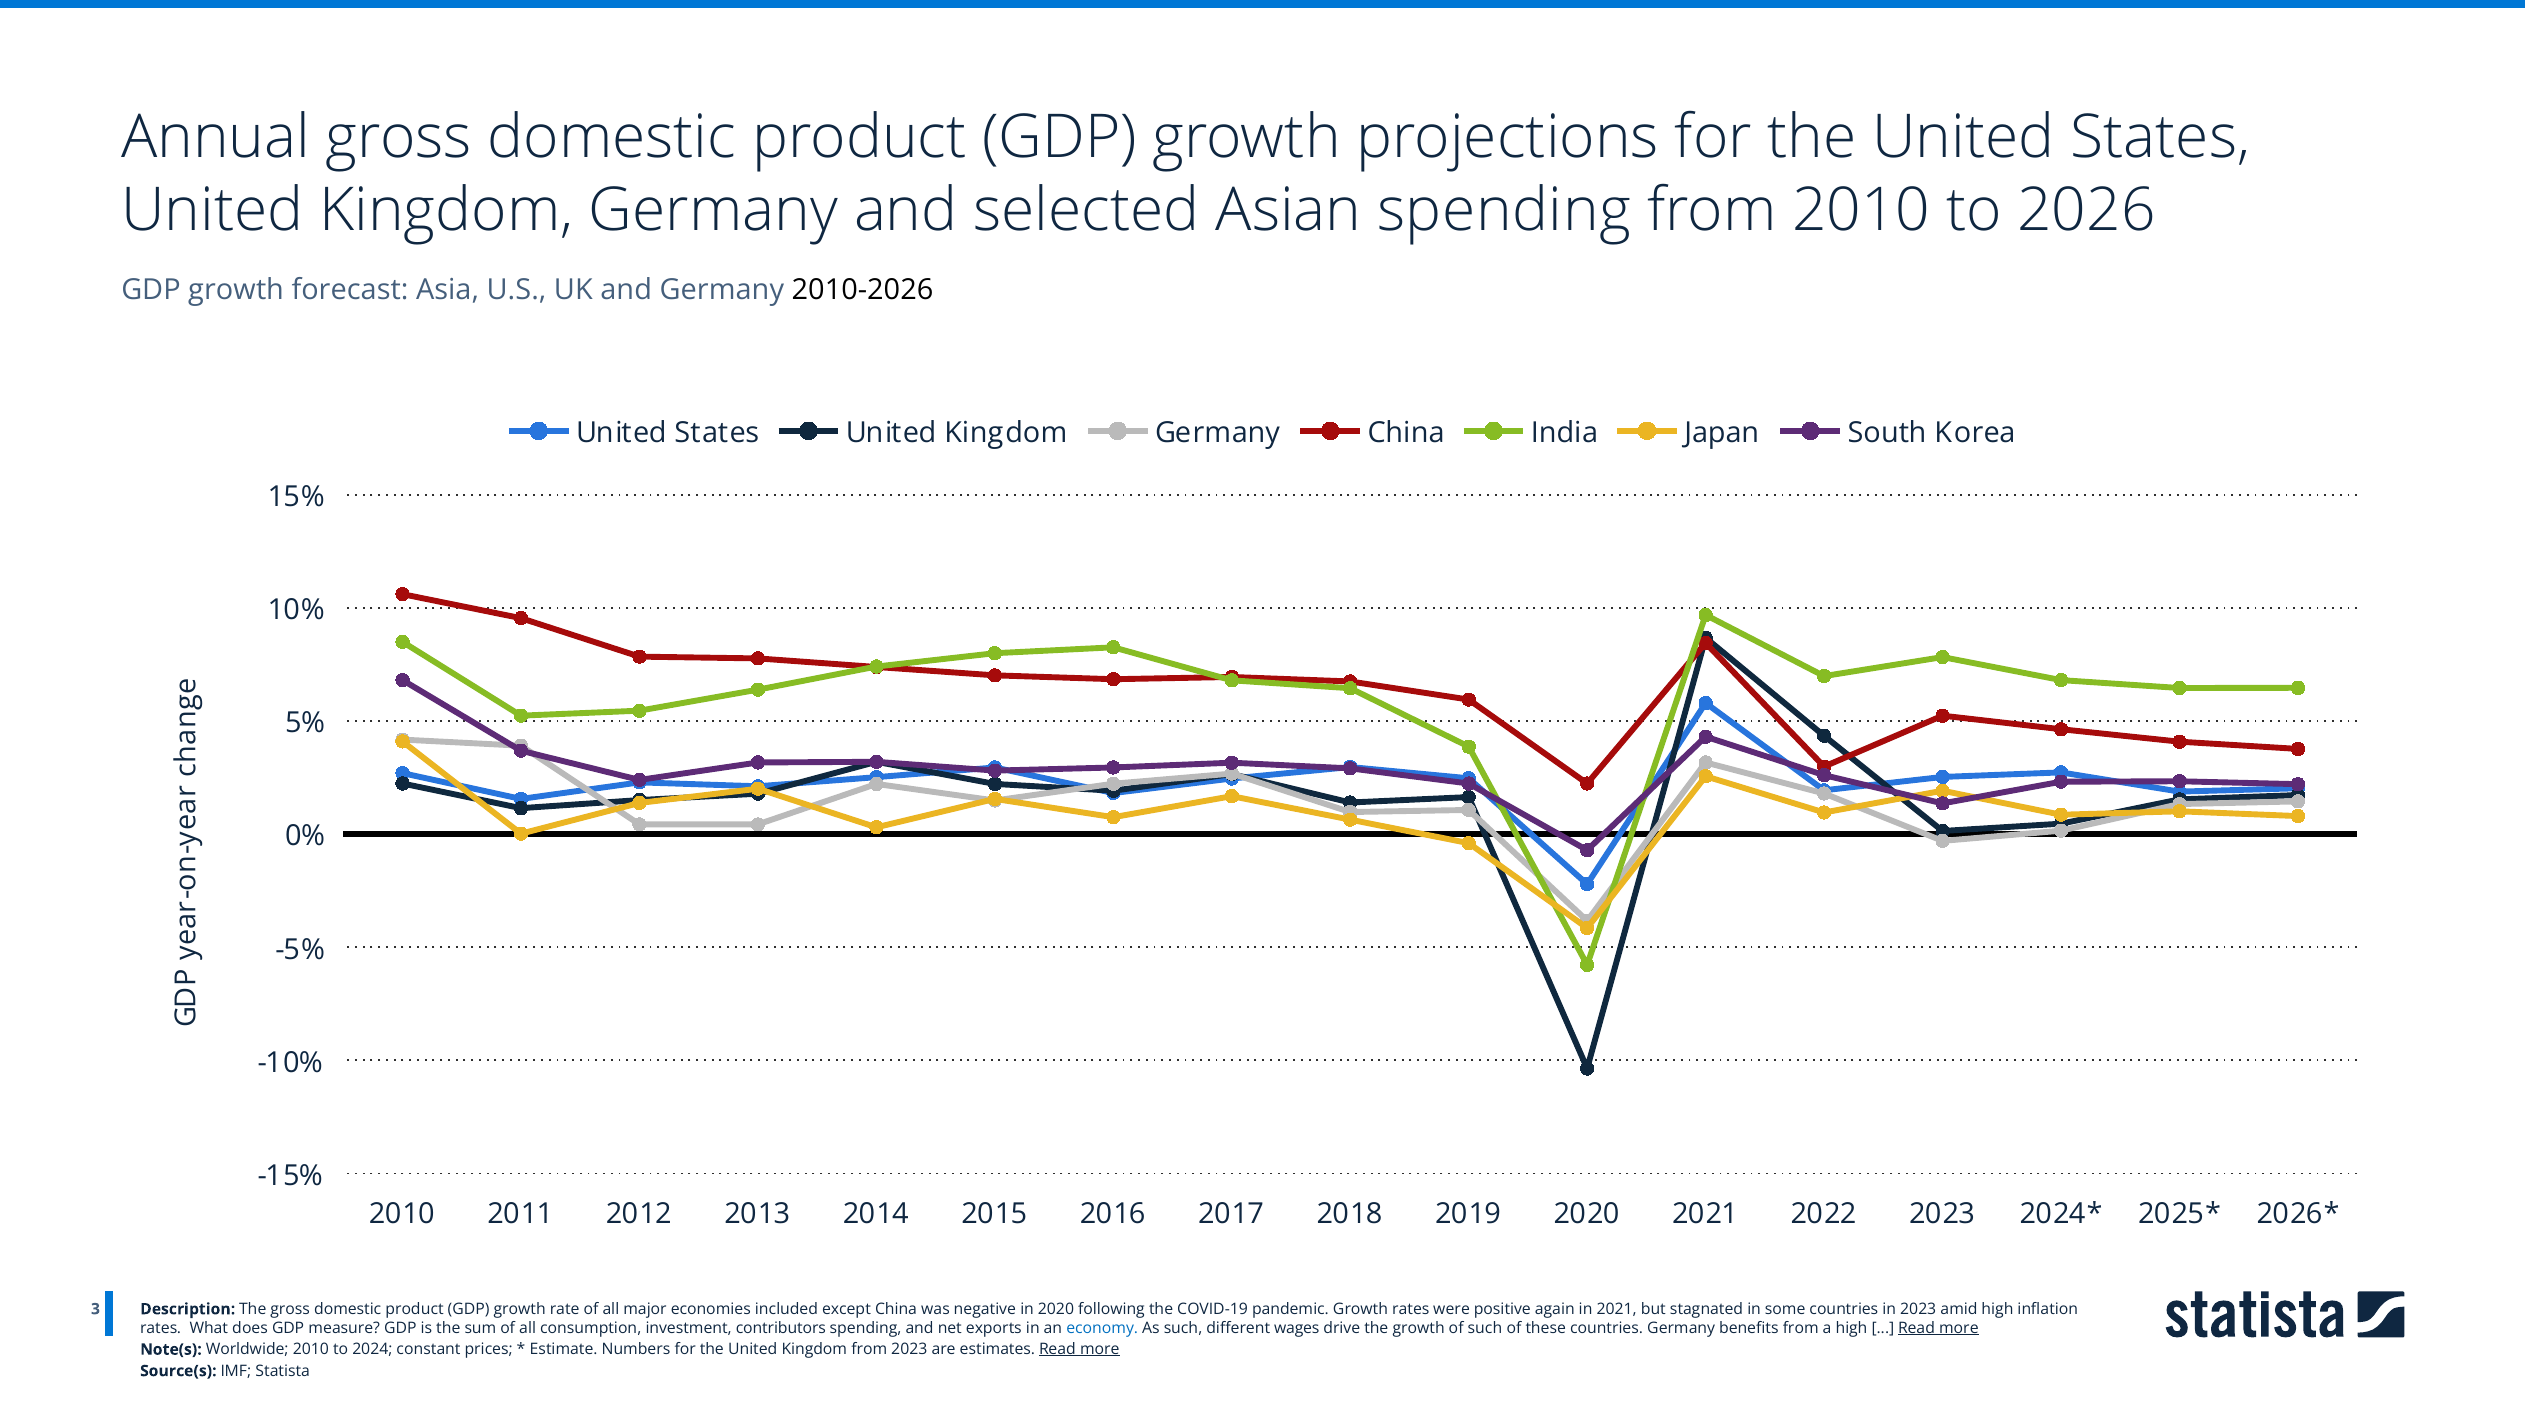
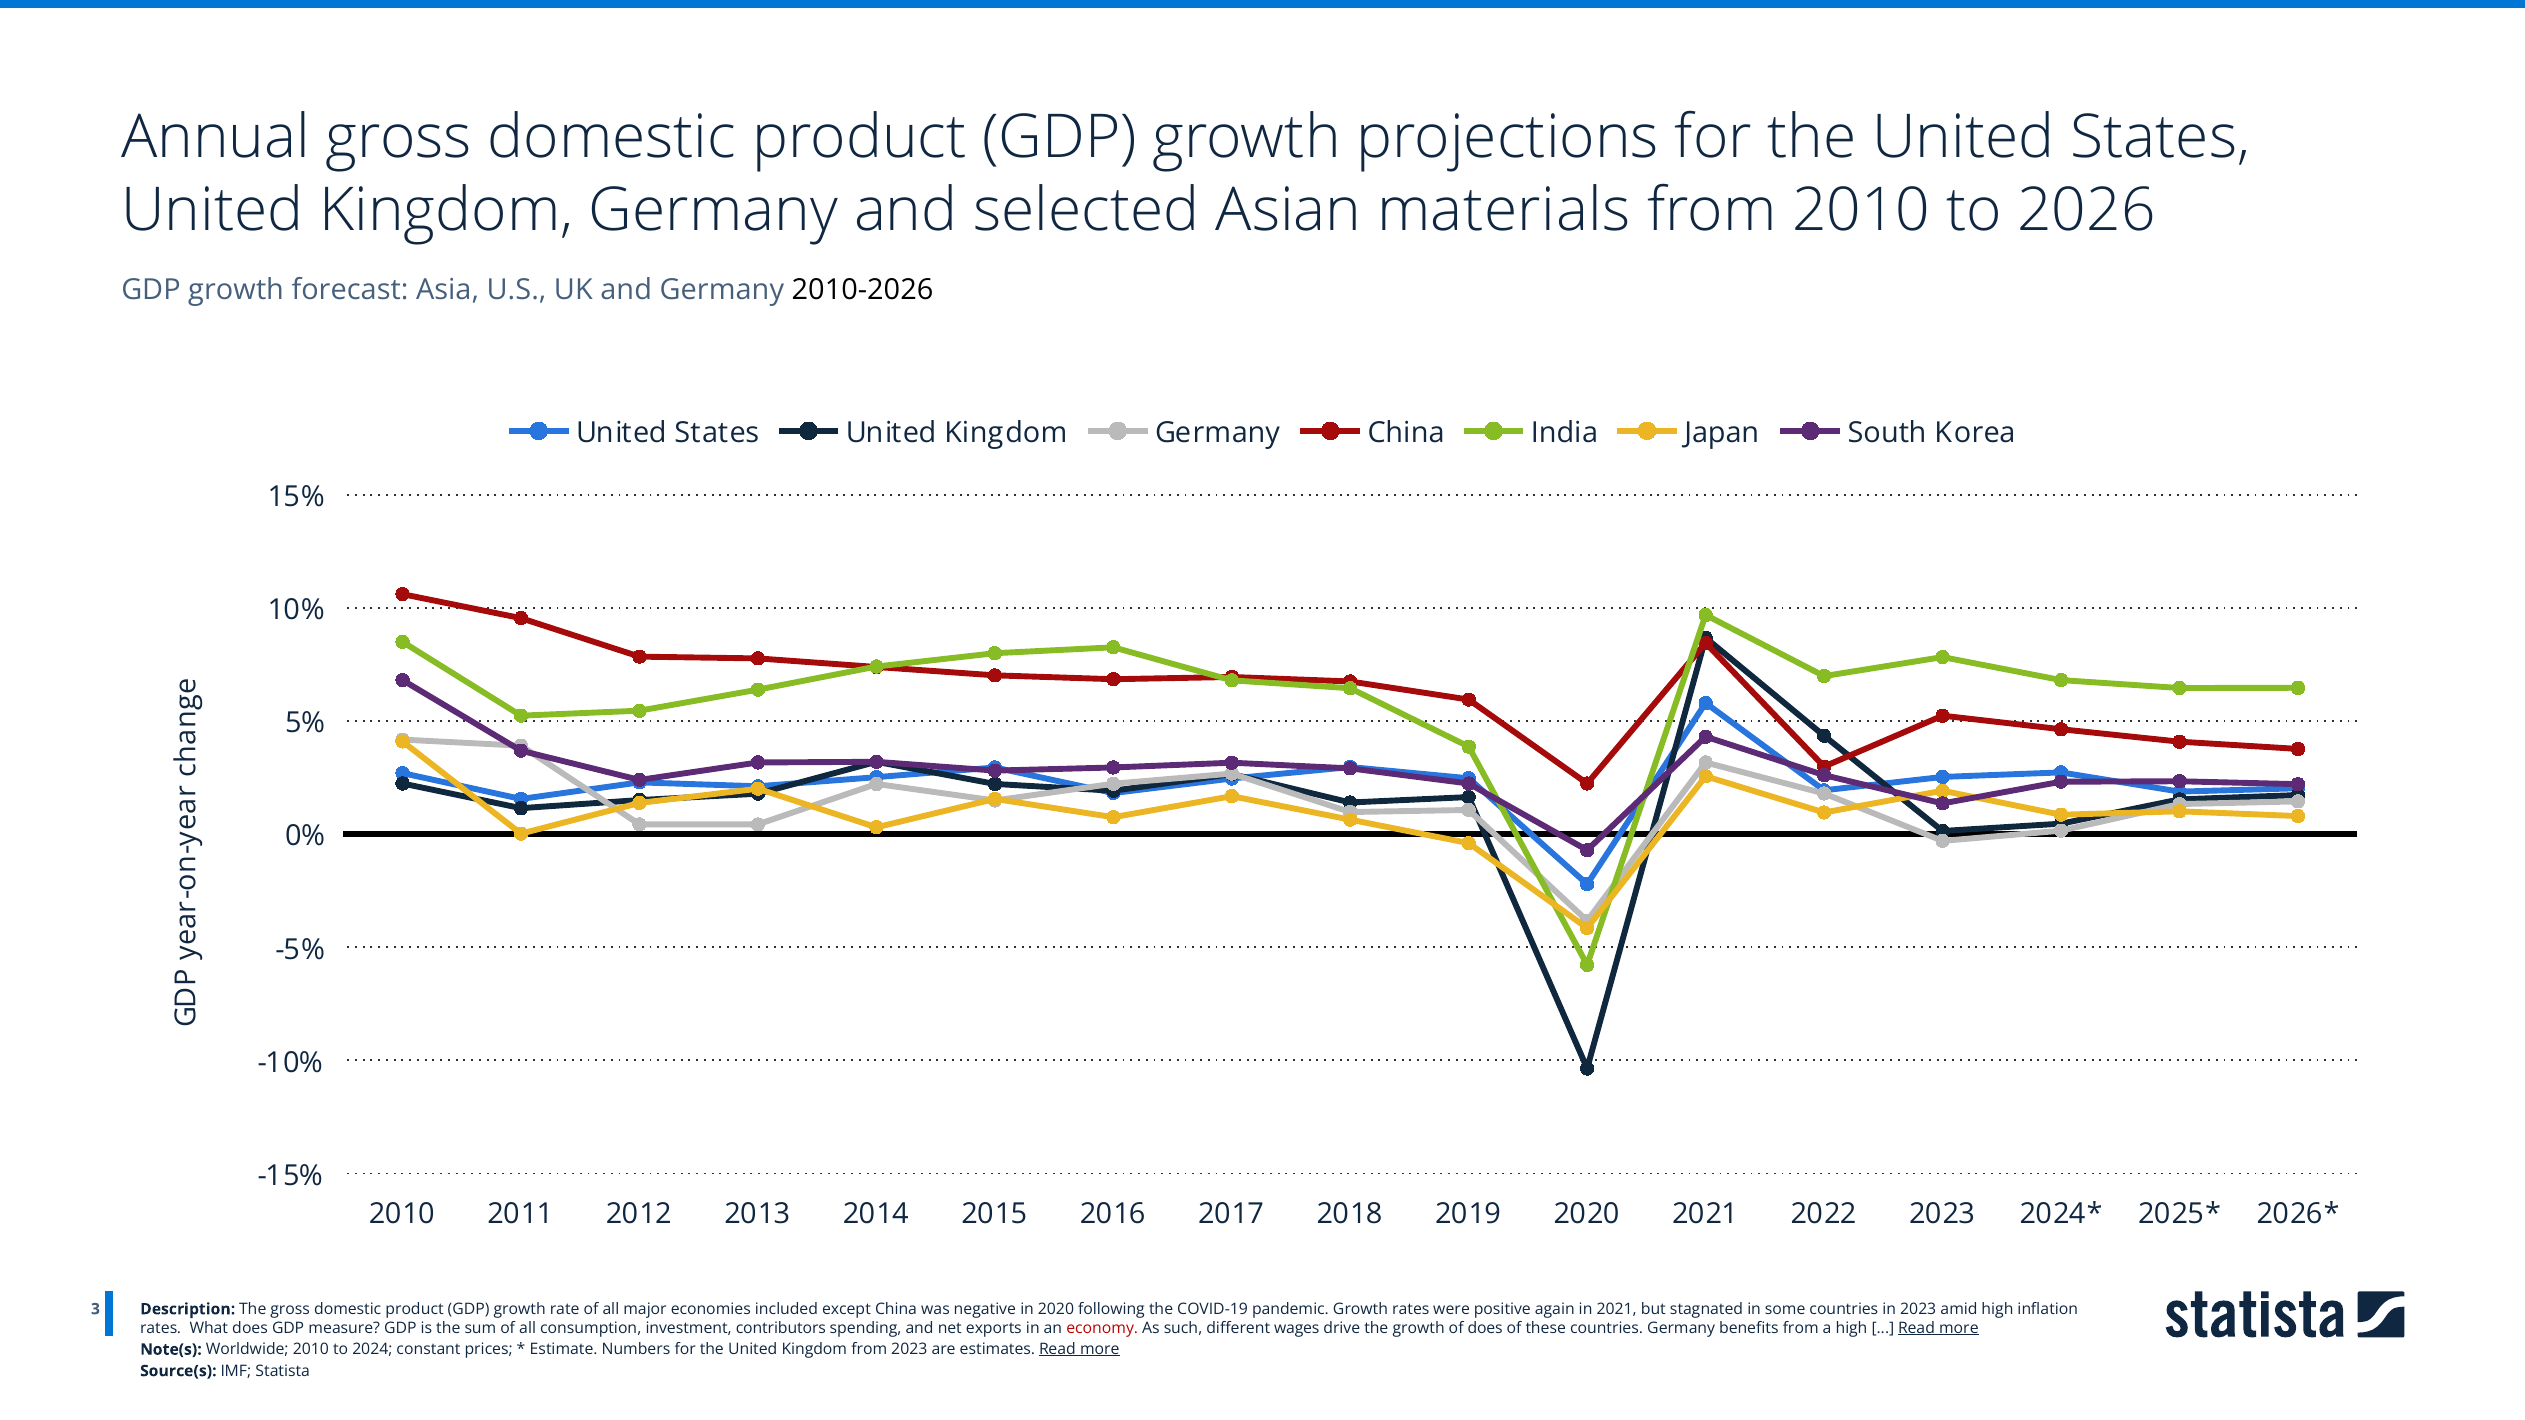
Asian spending: spending -> materials (1504, 211)
economy colour: blue -> red (1102, 1328)
of such: such -> does (1485, 1328)
